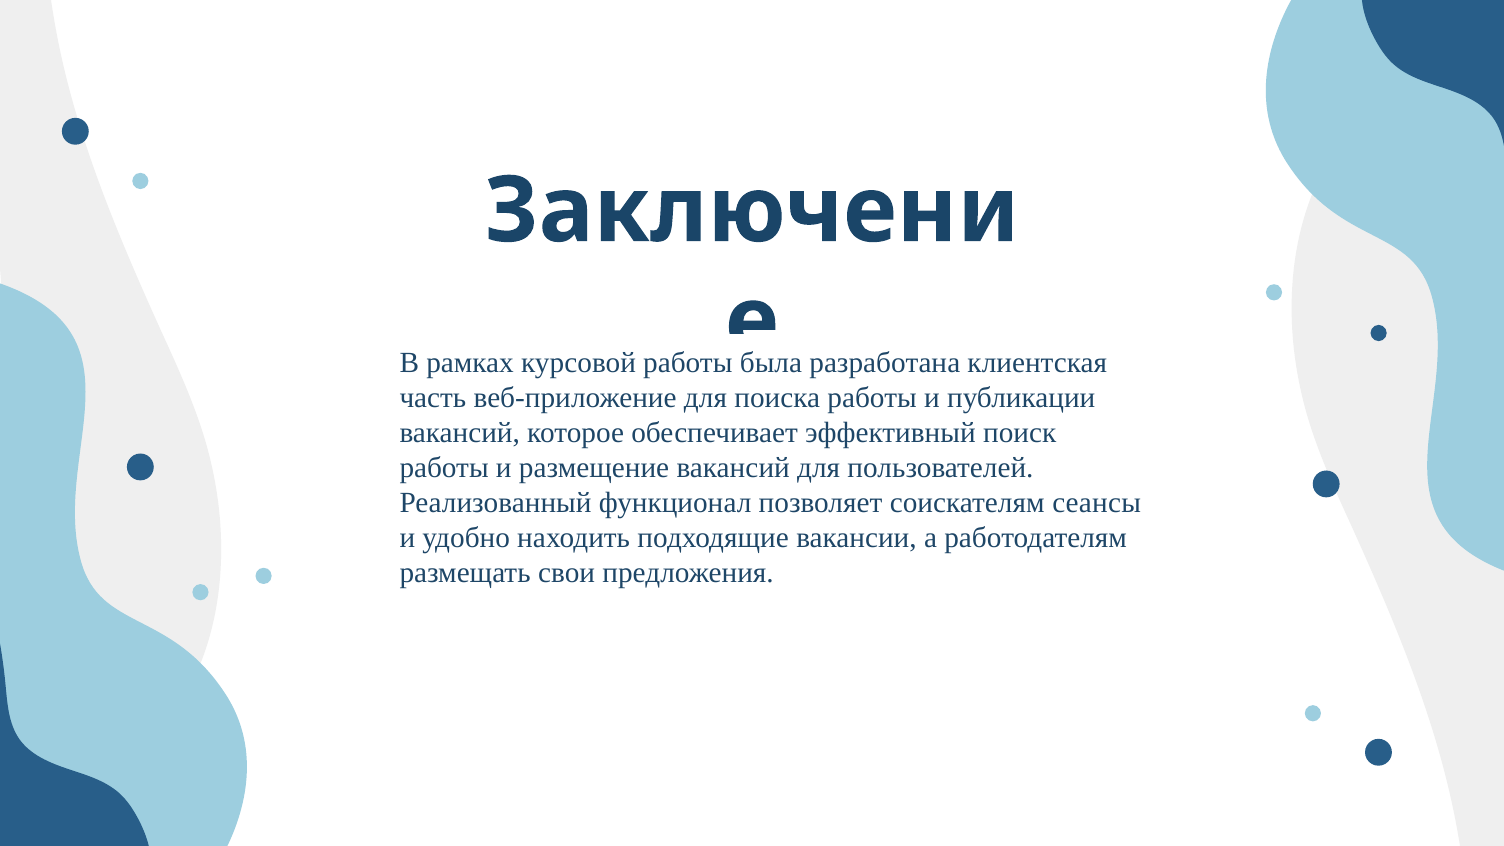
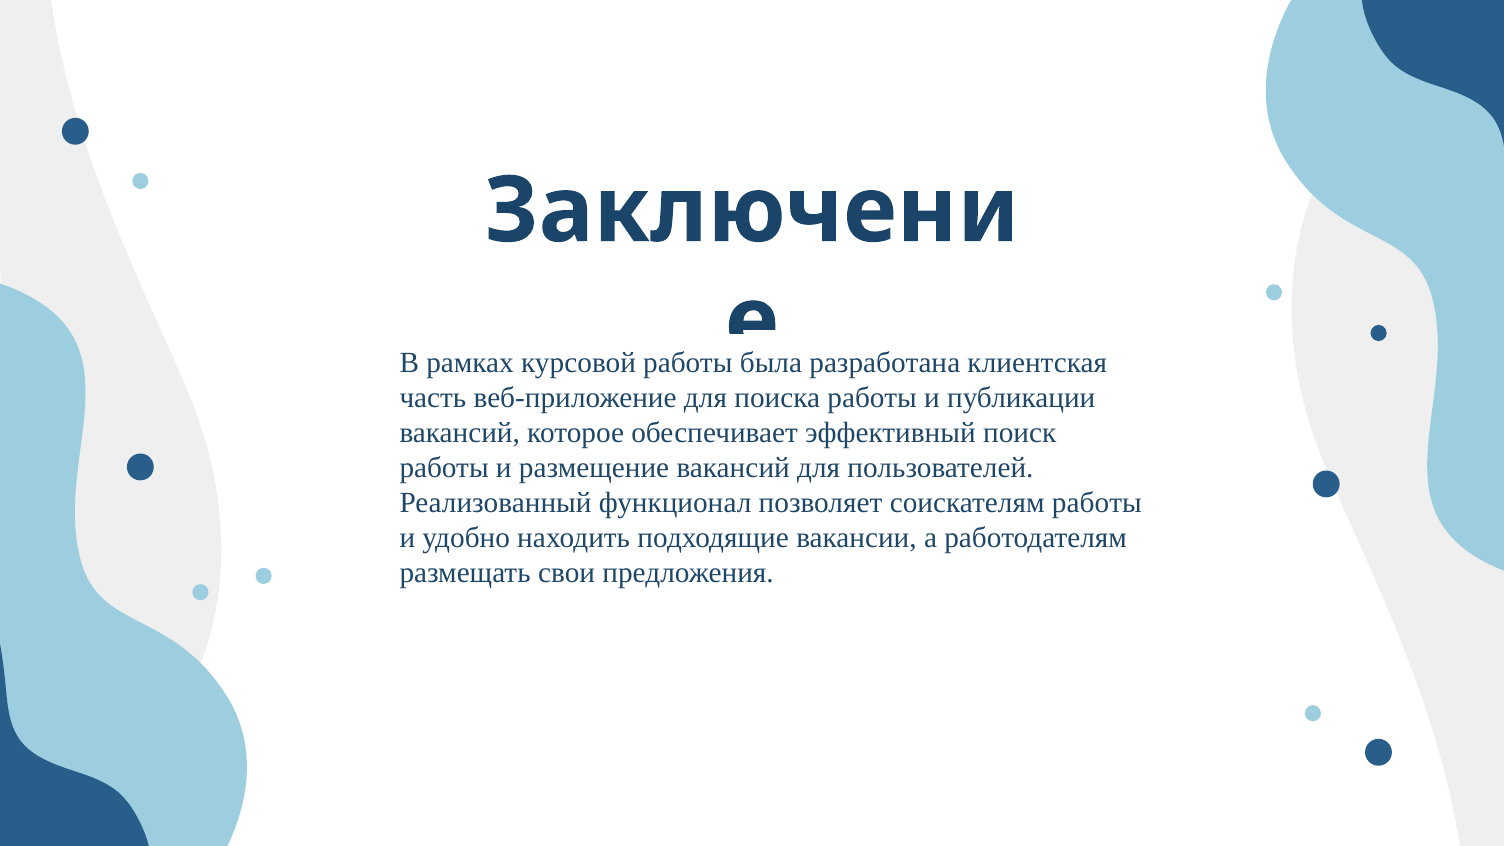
сеансы: сеансы -> работы (1097, 503)
